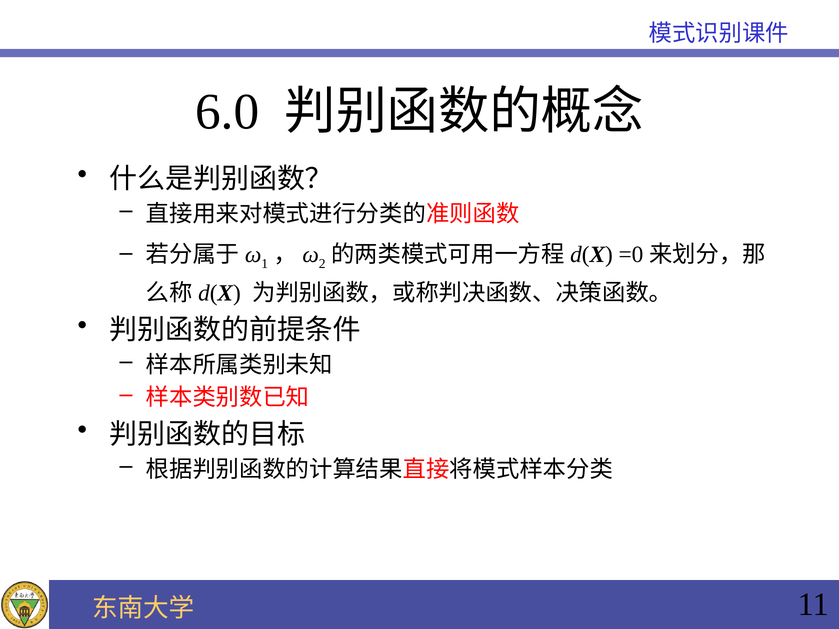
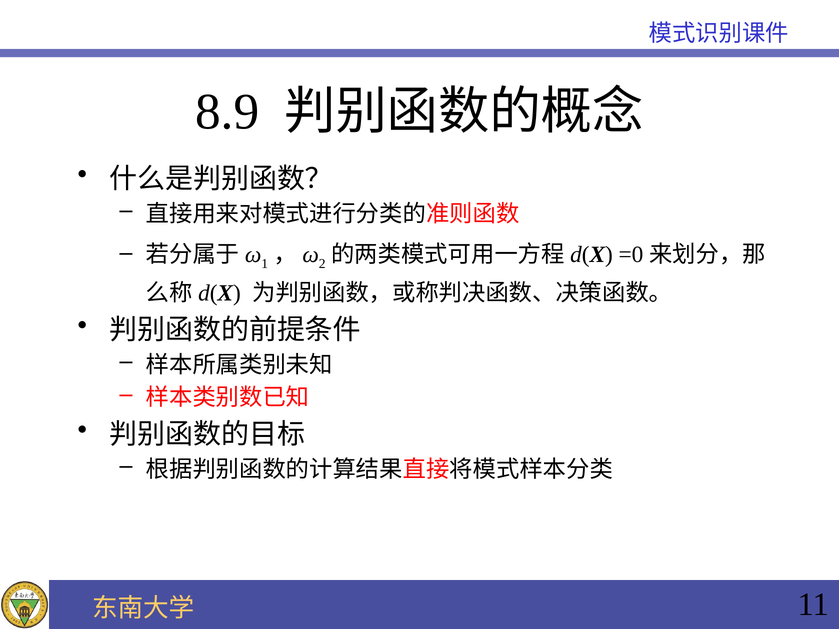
6.0: 6.0 -> 8.9 (227, 112)
